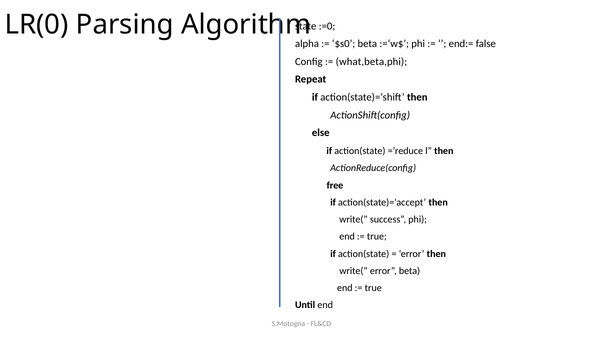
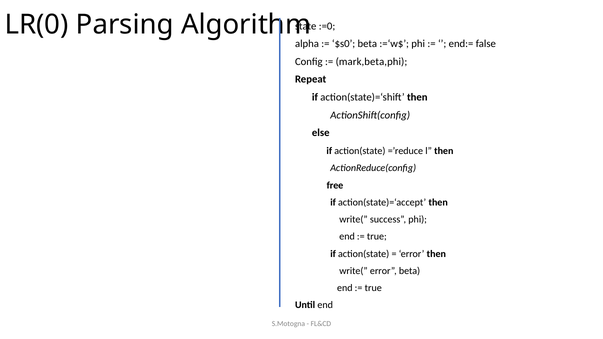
what,beta,phi: what,beta,phi -> mark,beta,phi (371, 62)
